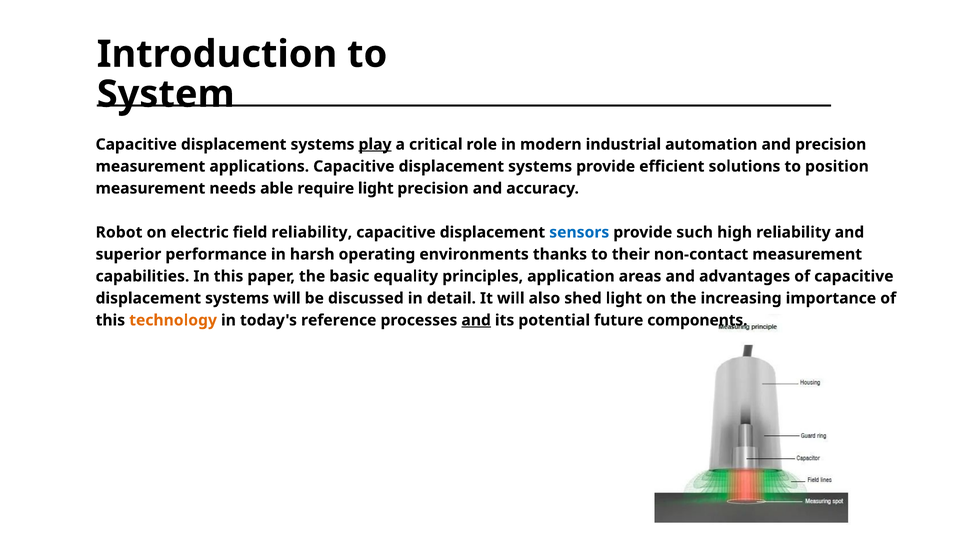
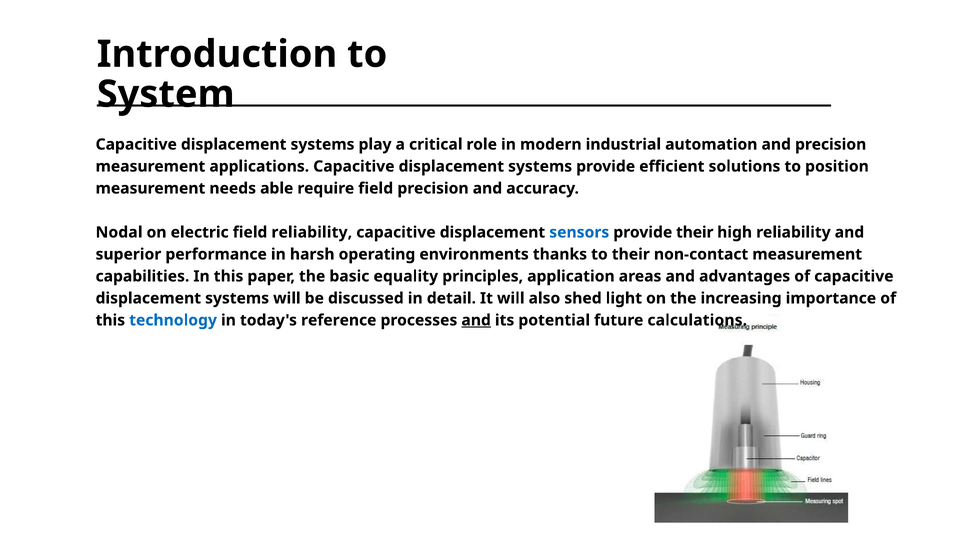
play underline: present -> none (375, 144)
require light: light -> field (376, 188)
Robot: Robot -> Nodal (119, 232)
provide such: such -> their (695, 232)
technology colour: orange -> blue (173, 320)
components: components -> calculations (697, 320)
